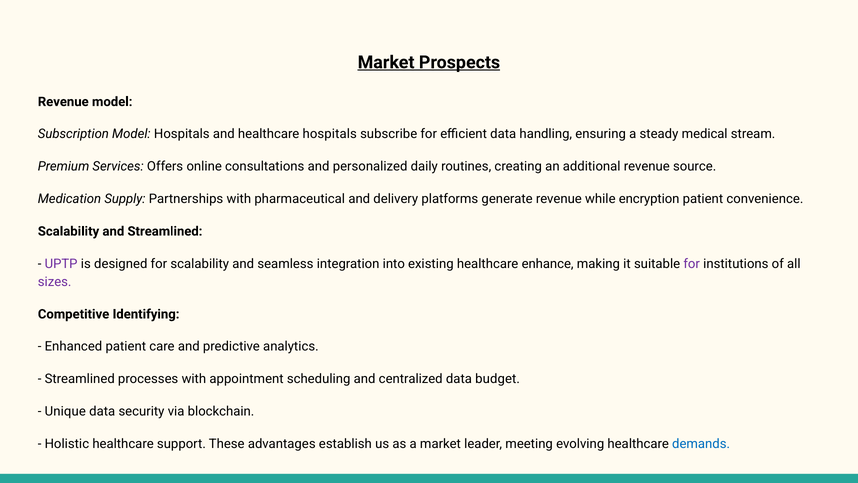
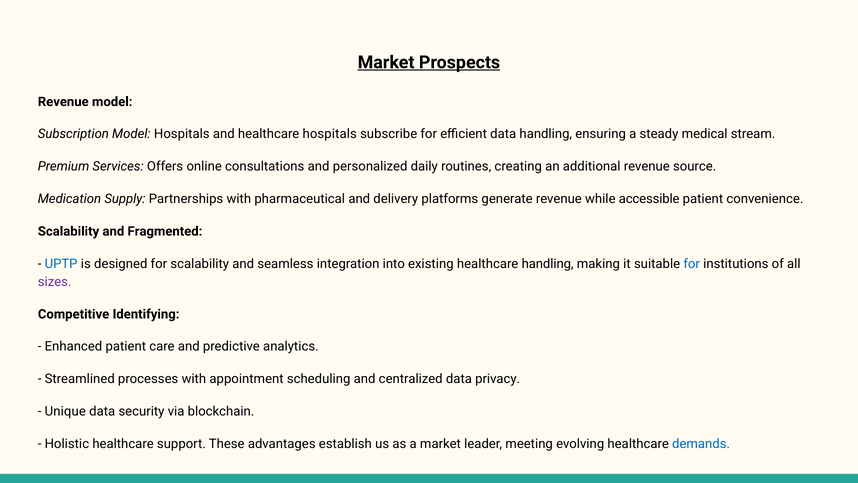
encryption: encryption -> accessible (649, 199)
and Streamlined: Streamlined -> Fragmented (165, 231)
UPTP colour: purple -> blue (61, 263)
healthcare enhance: enhance -> handling (548, 263)
for colour: purple -> blue (692, 263)
budget: budget -> privacy (498, 379)
